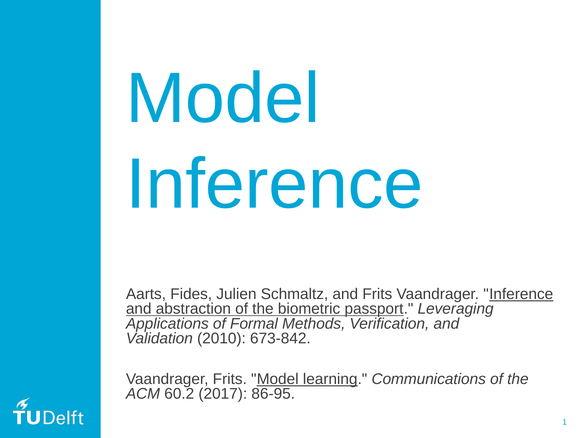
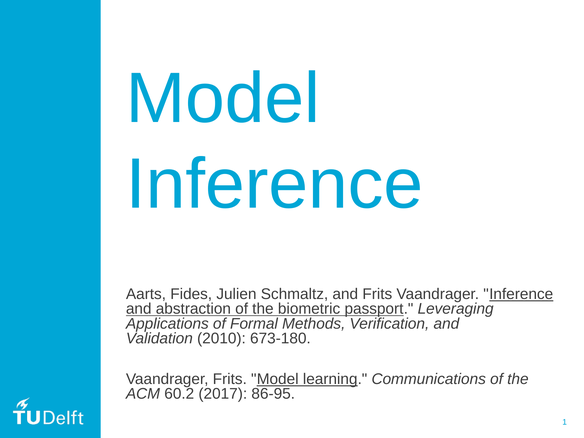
673-842: 673-842 -> 673-180 (280, 338)
